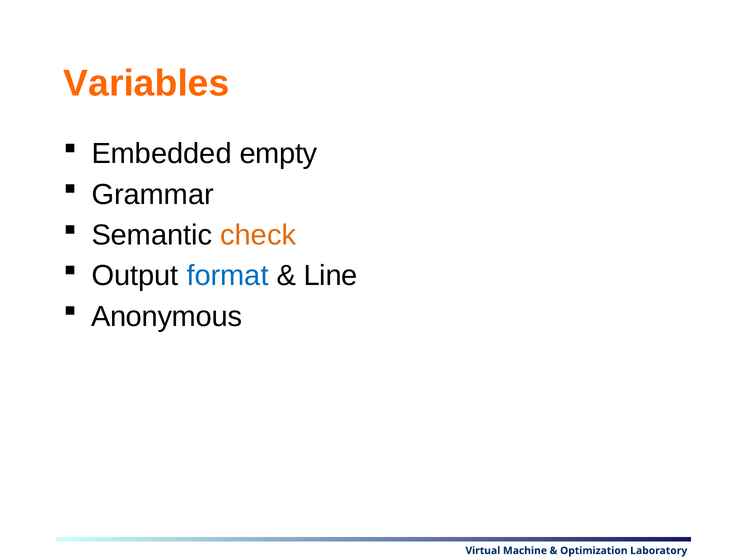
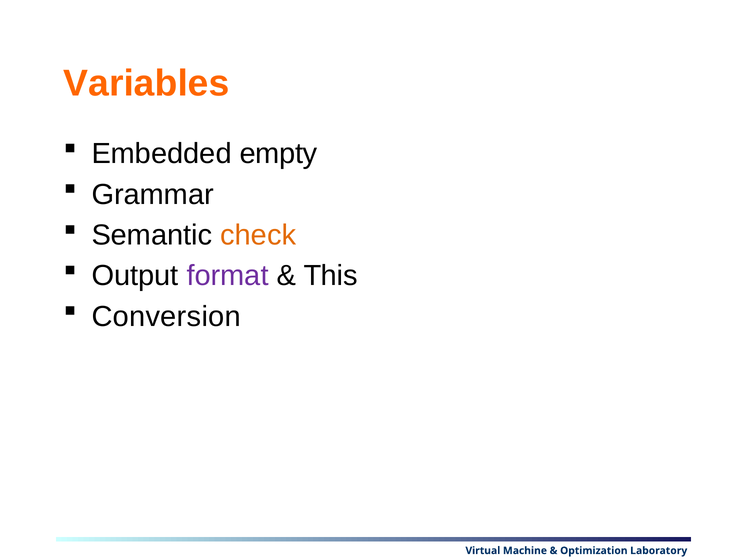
format colour: blue -> purple (228, 276)
Line: Line -> This (331, 276)
Anonymous: Anonymous -> Conversion (166, 317)
